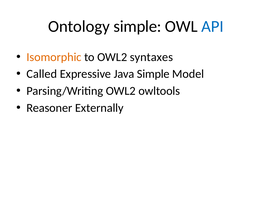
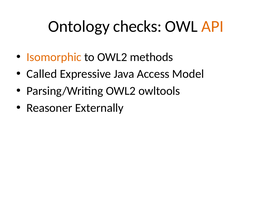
Ontology simple: simple -> checks (137, 26)
API colour: blue -> orange (213, 26)
syntaxes: syntaxes -> methods (151, 57)
Java Simple: Simple -> Access (153, 74)
